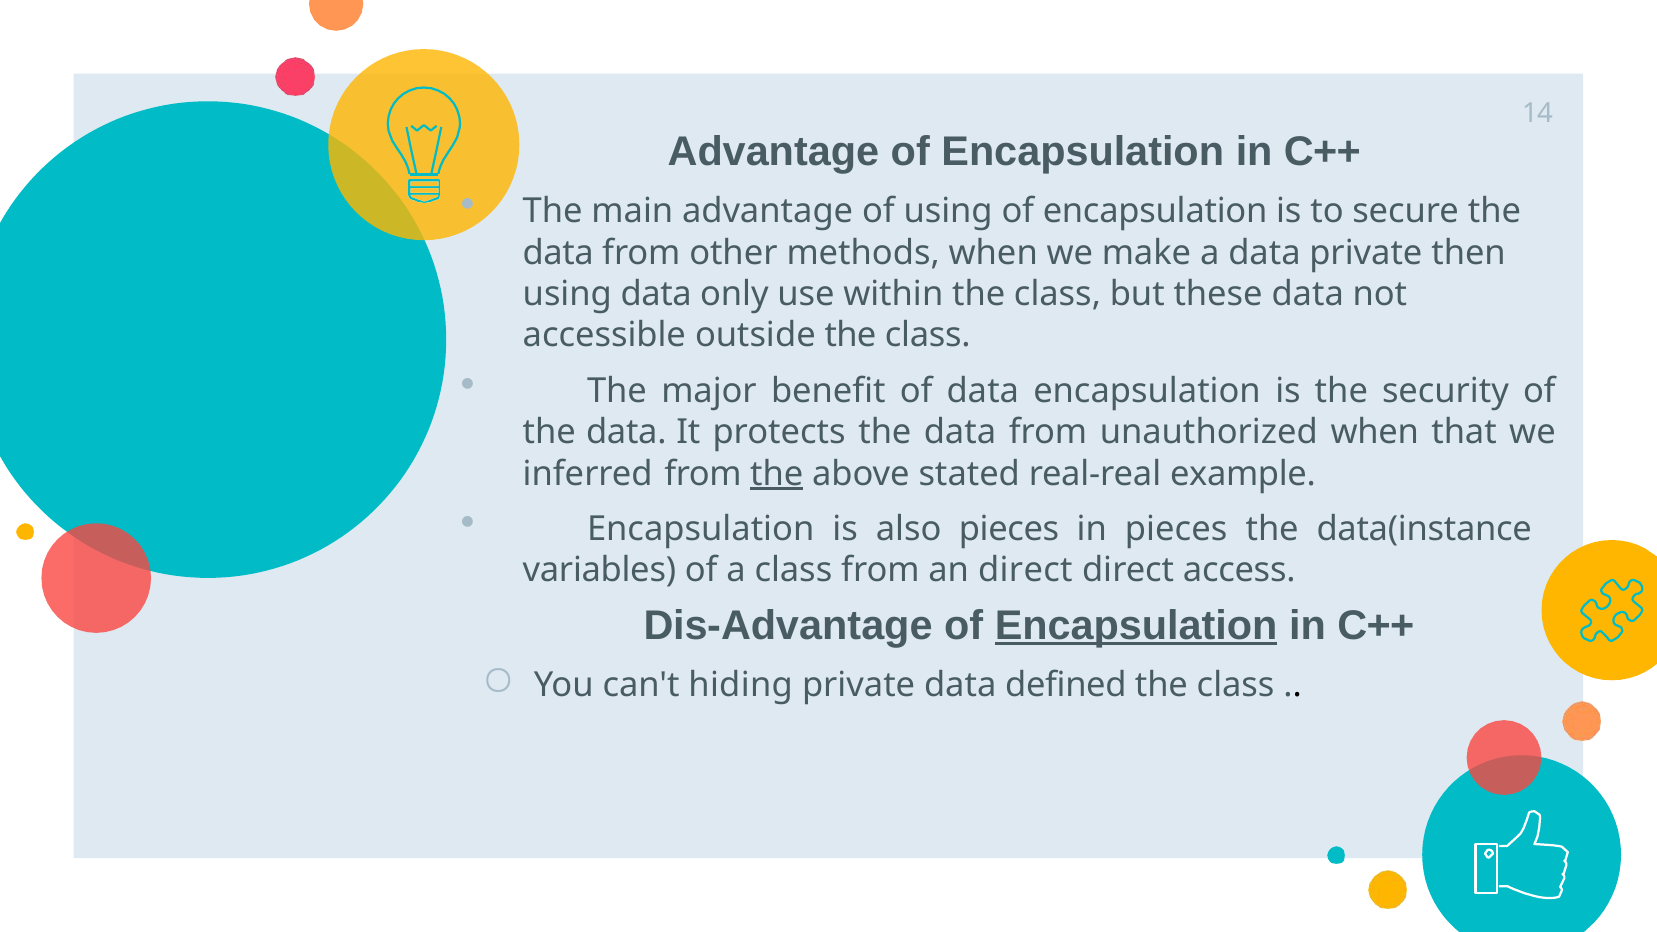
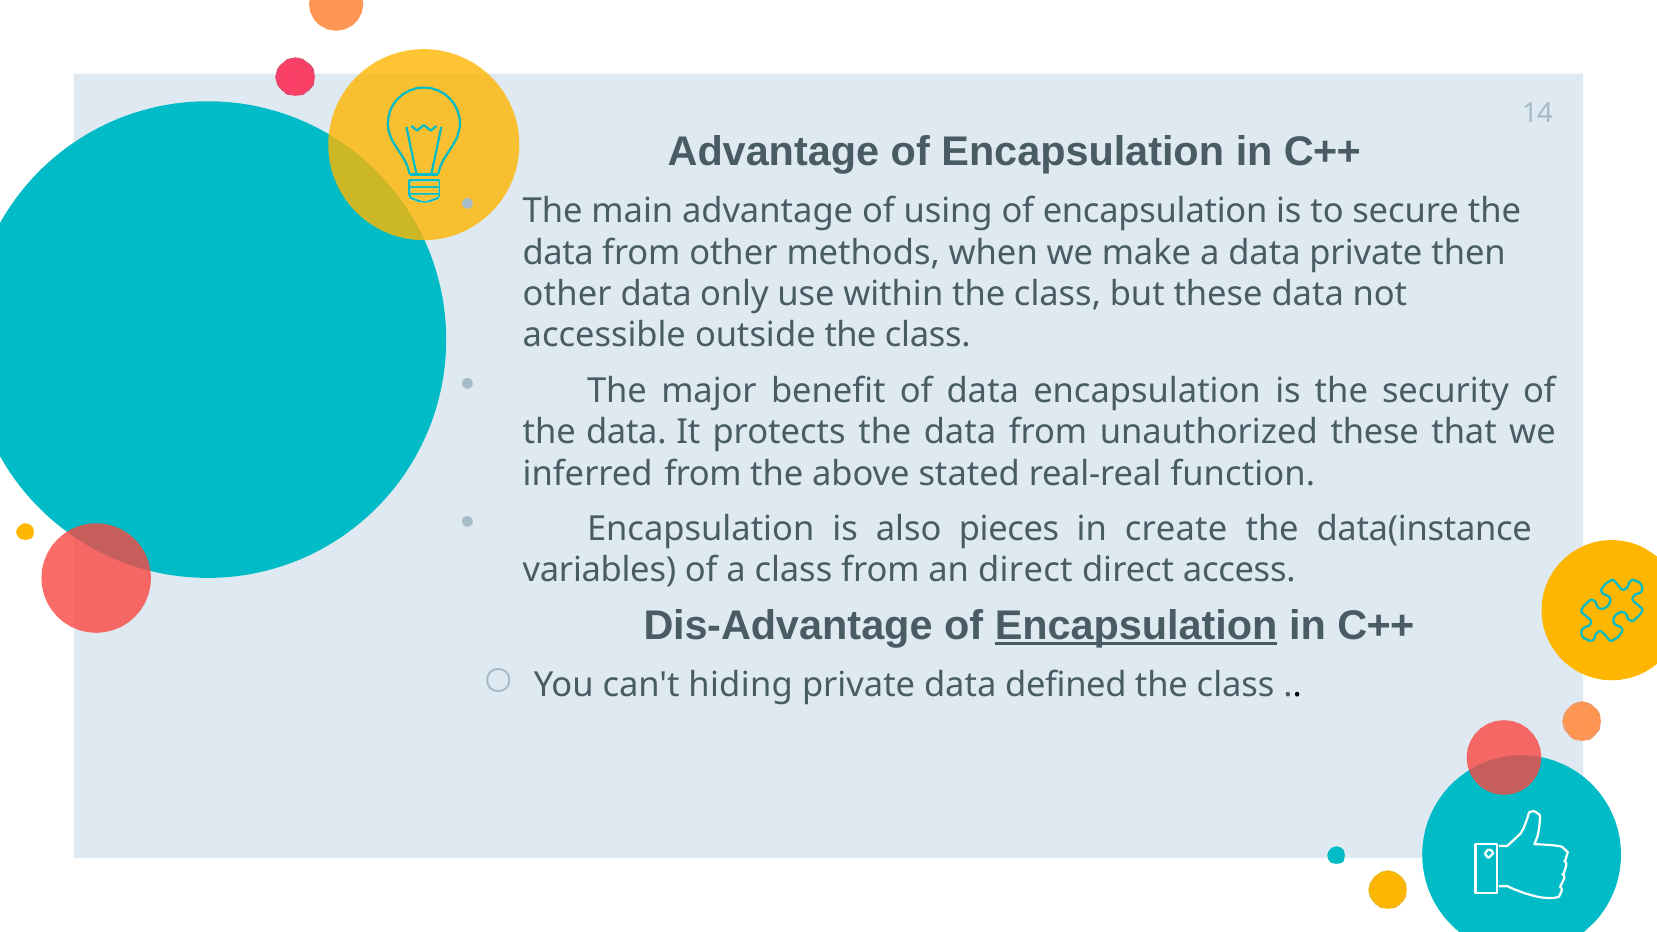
using: using -> other (567, 294)
unauthorized when: when -> these (1375, 432)
the underline: present -> none (777, 474)
example: example -> function (1243, 474)
in pieces: pieces -> create (1176, 529)
